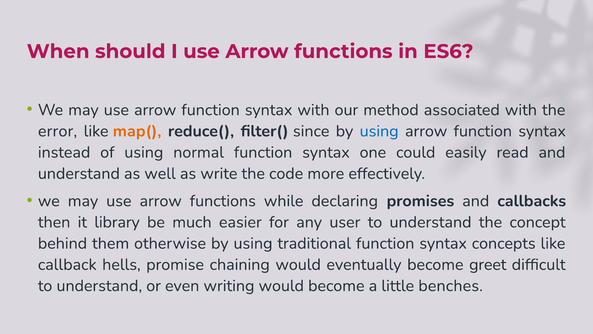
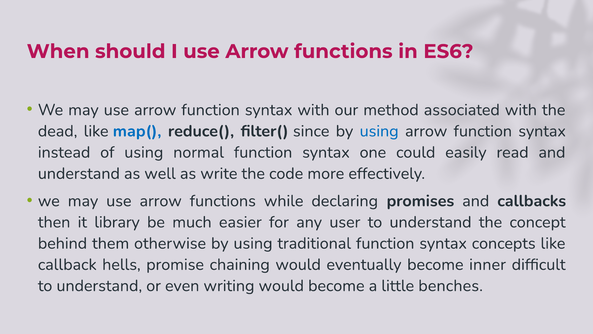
error: error -> dead (58, 131)
map( colour: orange -> blue (137, 131)
greet: greet -> inner (488, 264)
